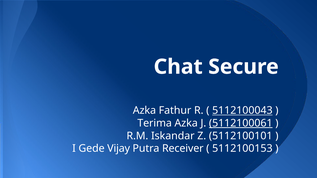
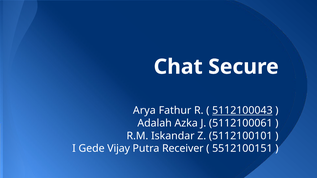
Azka: Azka -> Arya (144, 111)
Terima: Terima -> Adalah (155, 123)
5112100061 underline: present -> none (241, 123)
5112100153: 5112100153 -> 5512100151 (242, 149)
